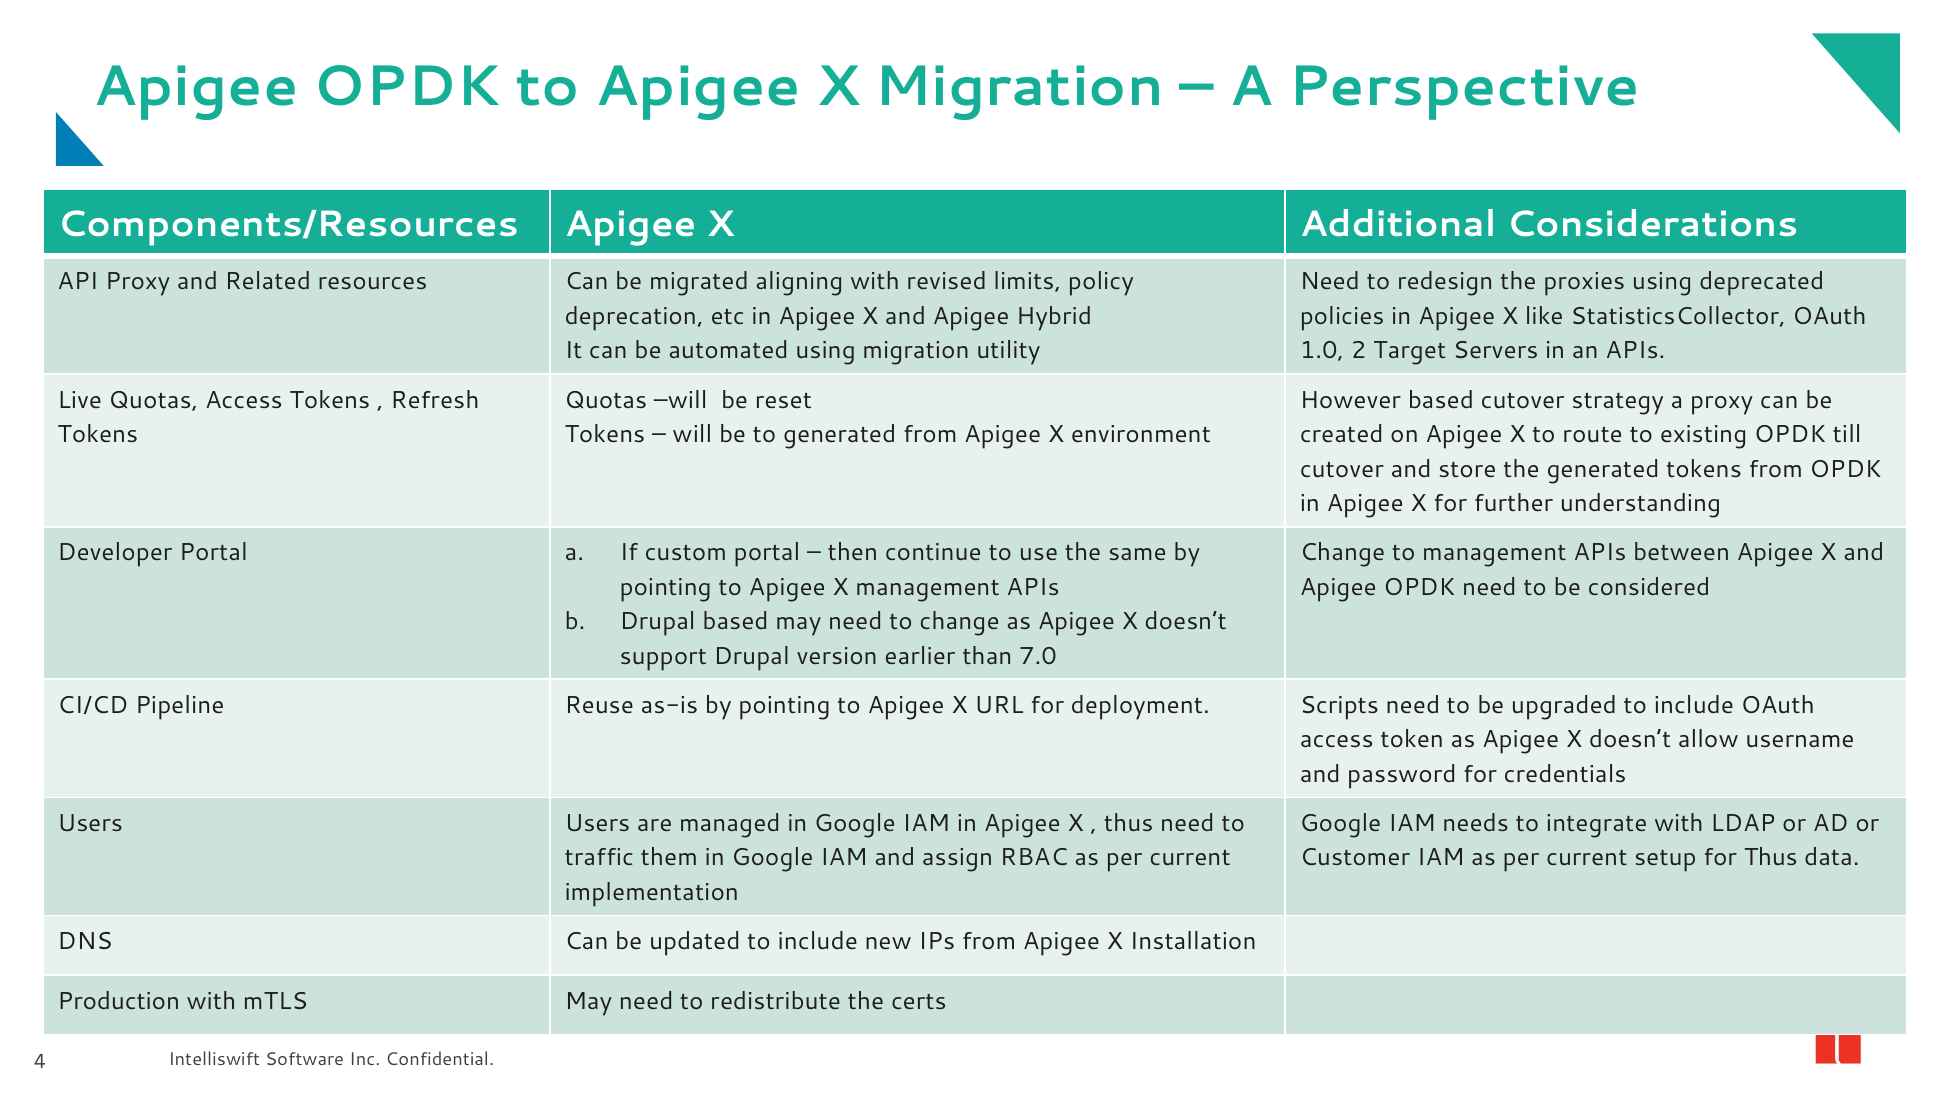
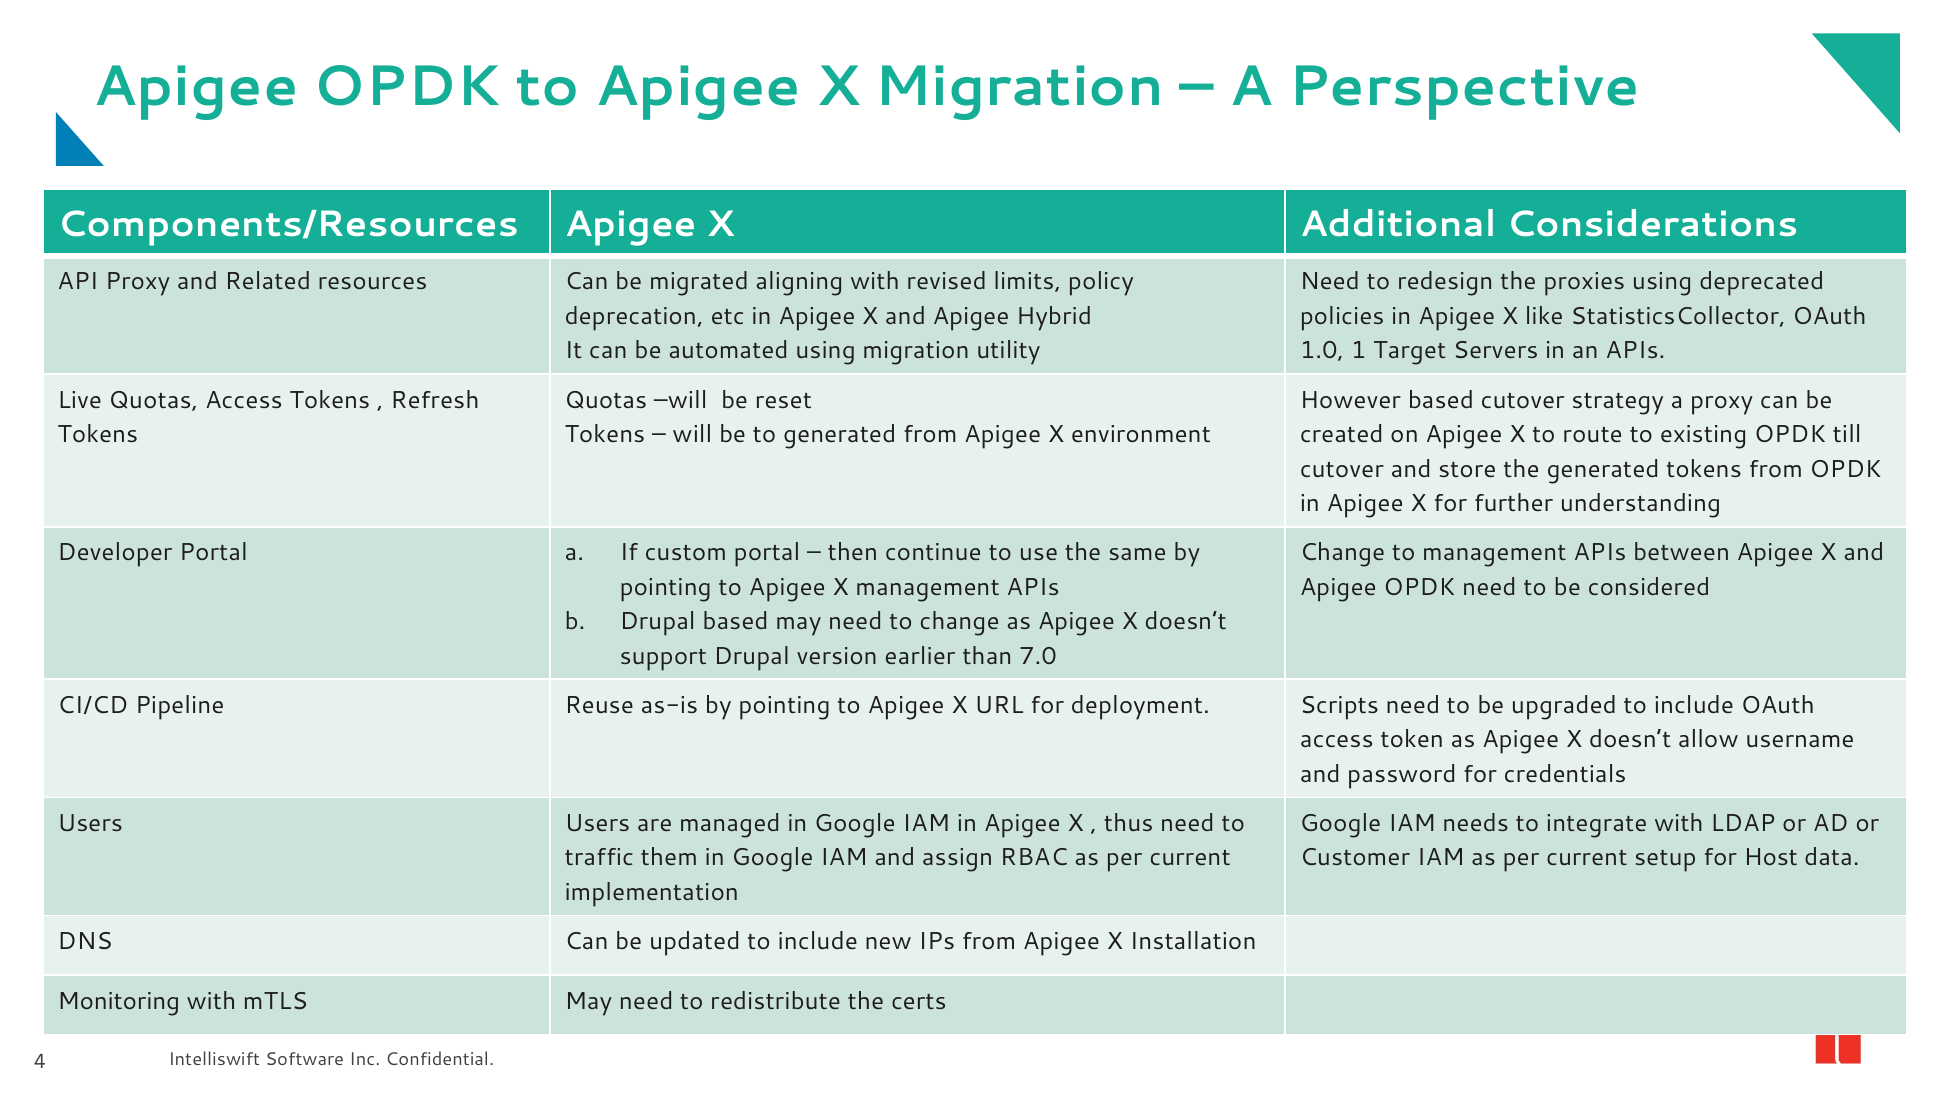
2: 2 -> 1 (1359, 351)
for Thus: Thus -> Host (1771, 858)
Production: Production -> Monitoring (119, 1001)
